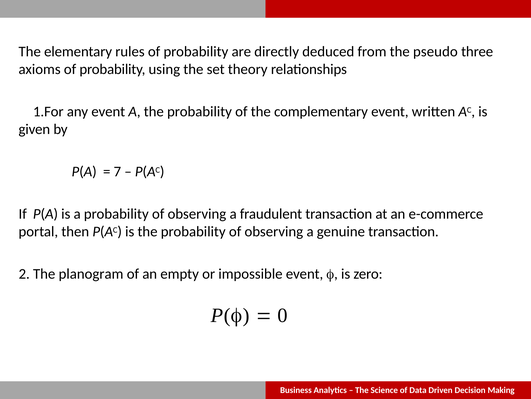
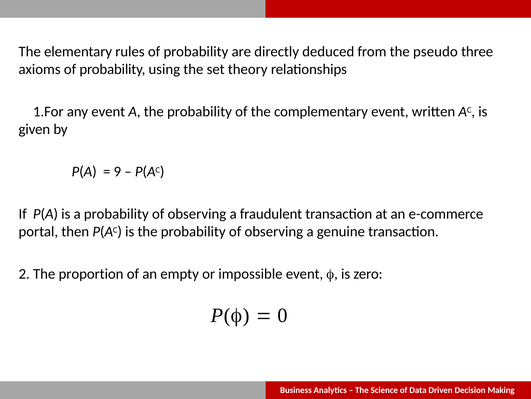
7: 7 -> 9 (117, 171)
planogram: planogram -> proportion (91, 274)
